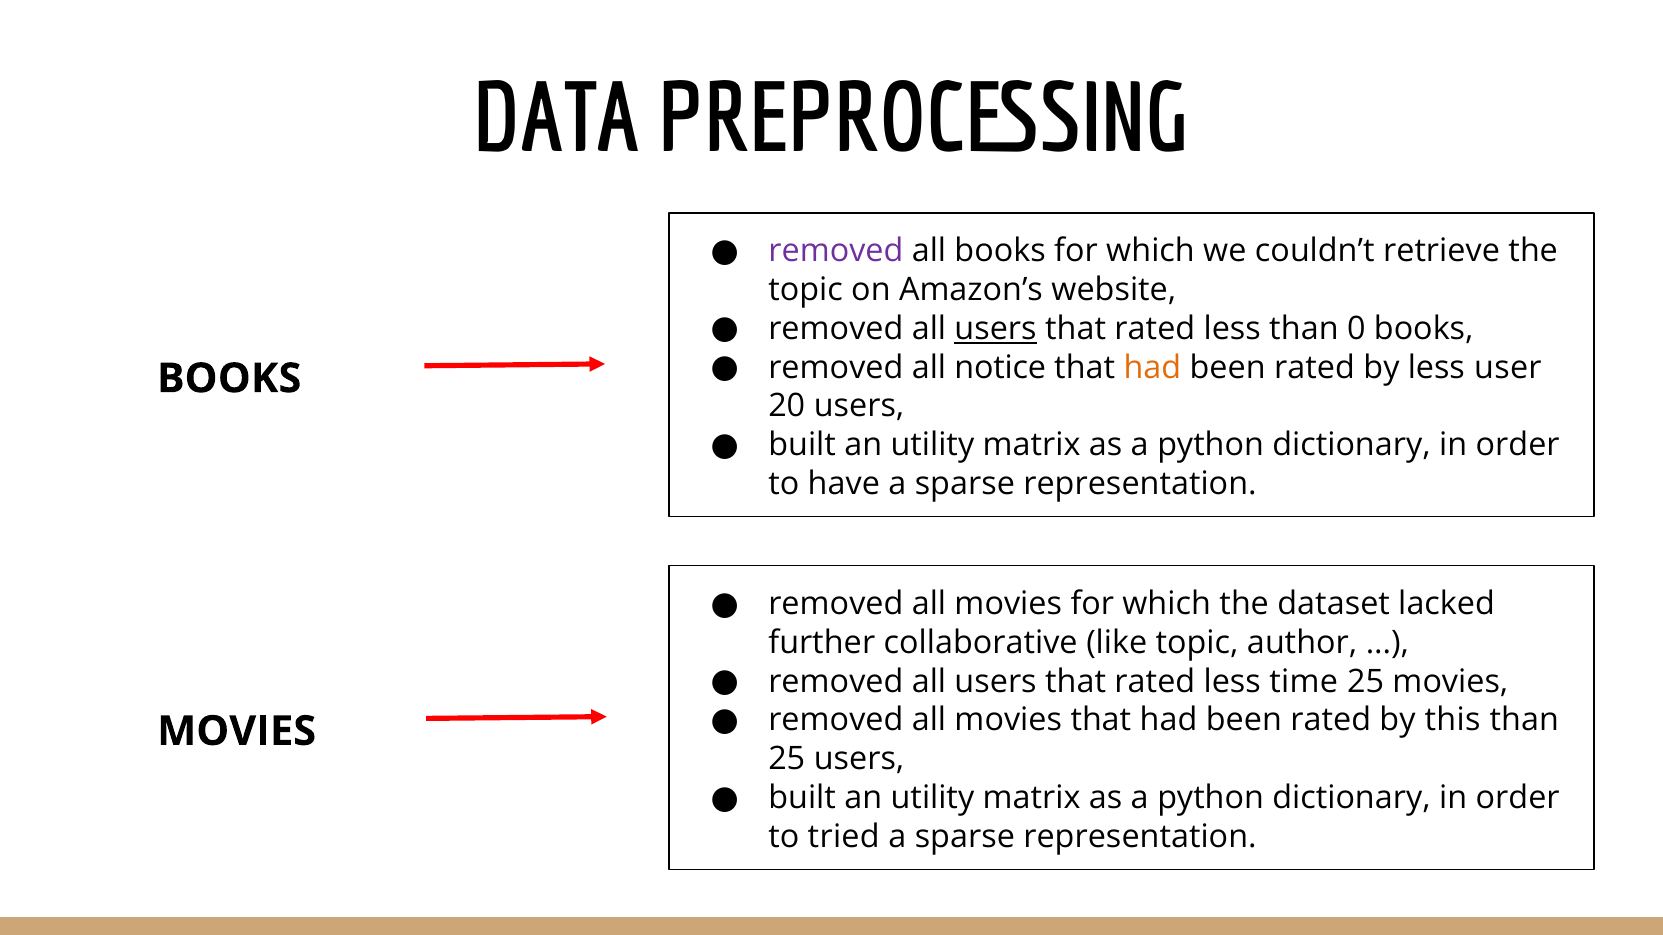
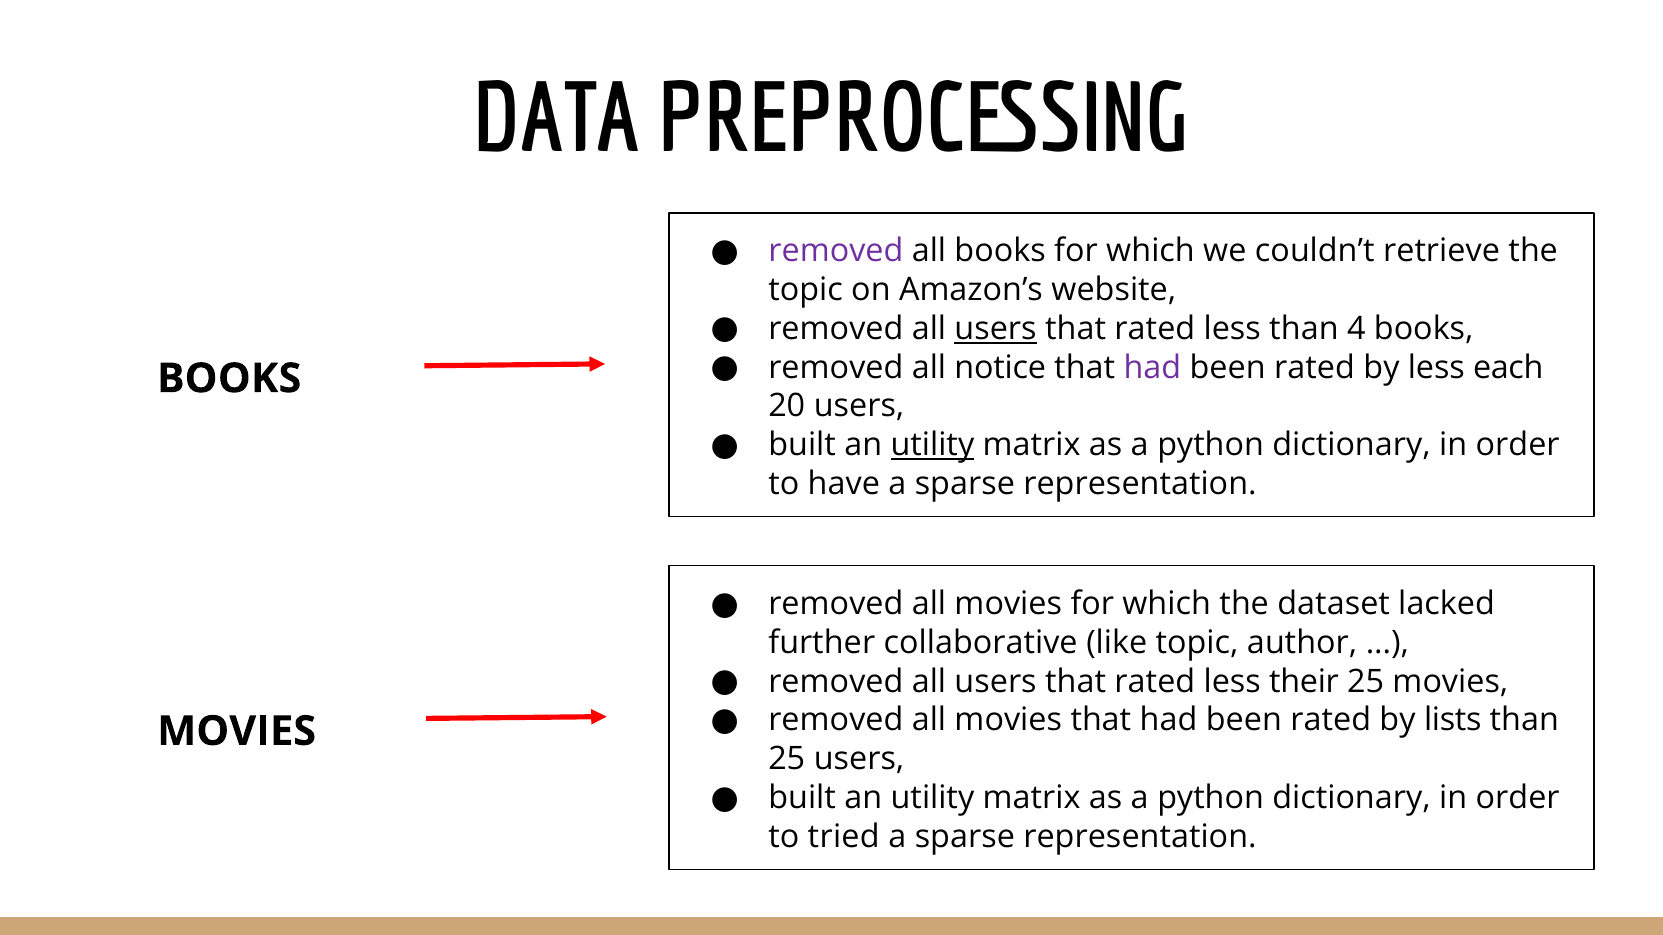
0: 0 -> 4 (1356, 329)
had colour: orange -> purple (1152, 368)
user: user -> each (1508, 368)
utility underline: none -> present (932, 445)
time: time -> their (1304, 682)
this: this -> lists (1453, 721)
